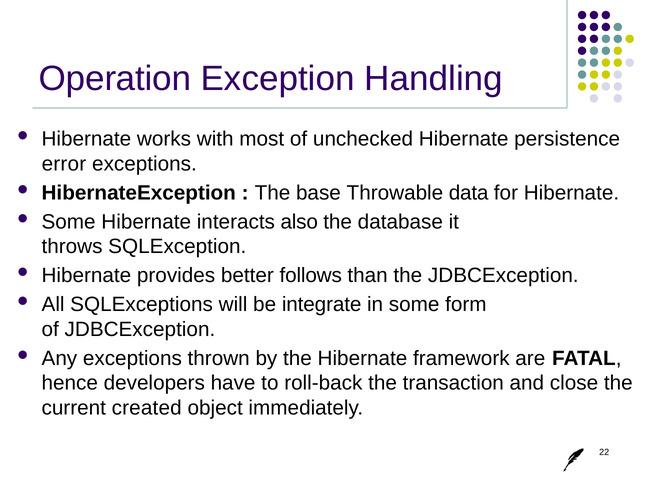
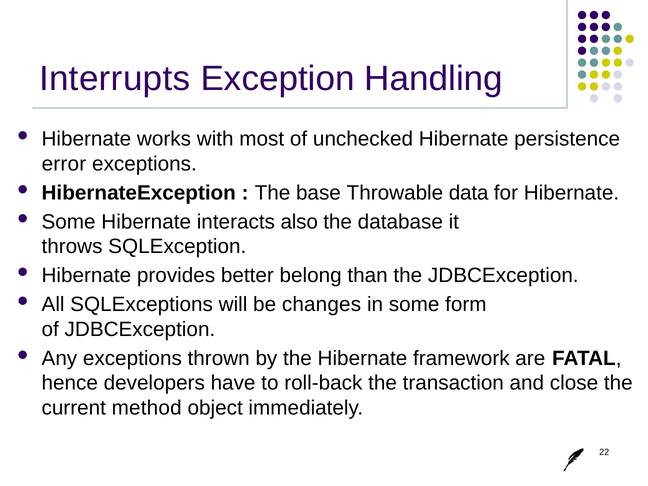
Operation: Operation -> Interrupts (115, 79)
follows: follows -> belong (311, 275)
integrate: integrate -> changes (321, 304)
created: created -> method (147, 408)
